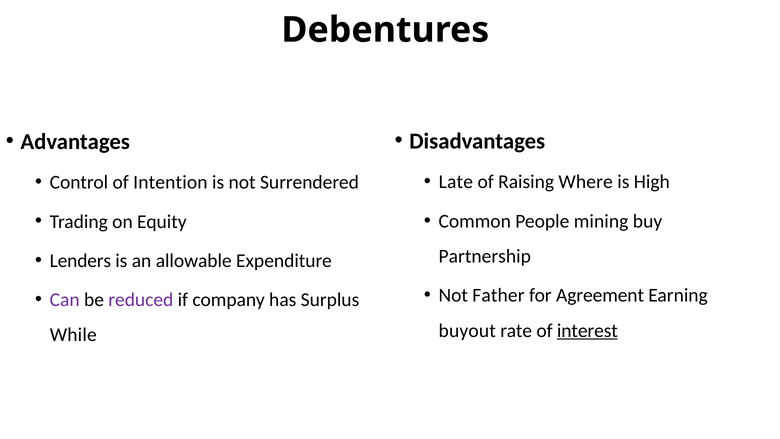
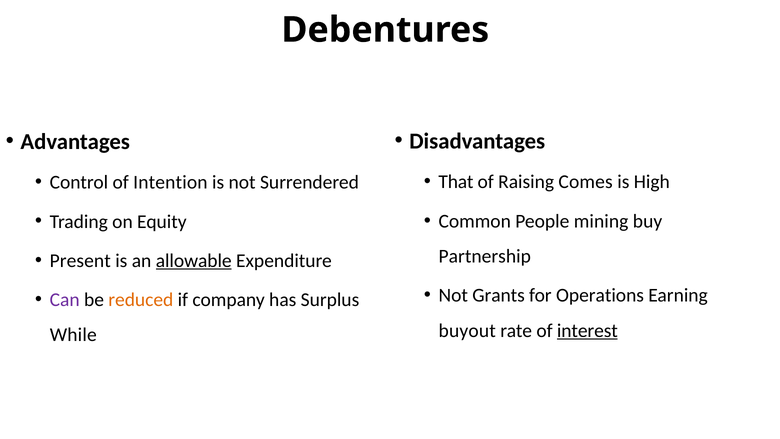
Late: Late -> That (456, 182)
Where: Where -> Comes (586, 182)
Lenders: Lenders -> Present (80, 261)
allowable underline: none -> present (194, 261)
Father: Father -> Grants (499, 295)
Agreement: Agreement -> Operations (600, 295)
reduced colour: purple -> orange (141, 300)
